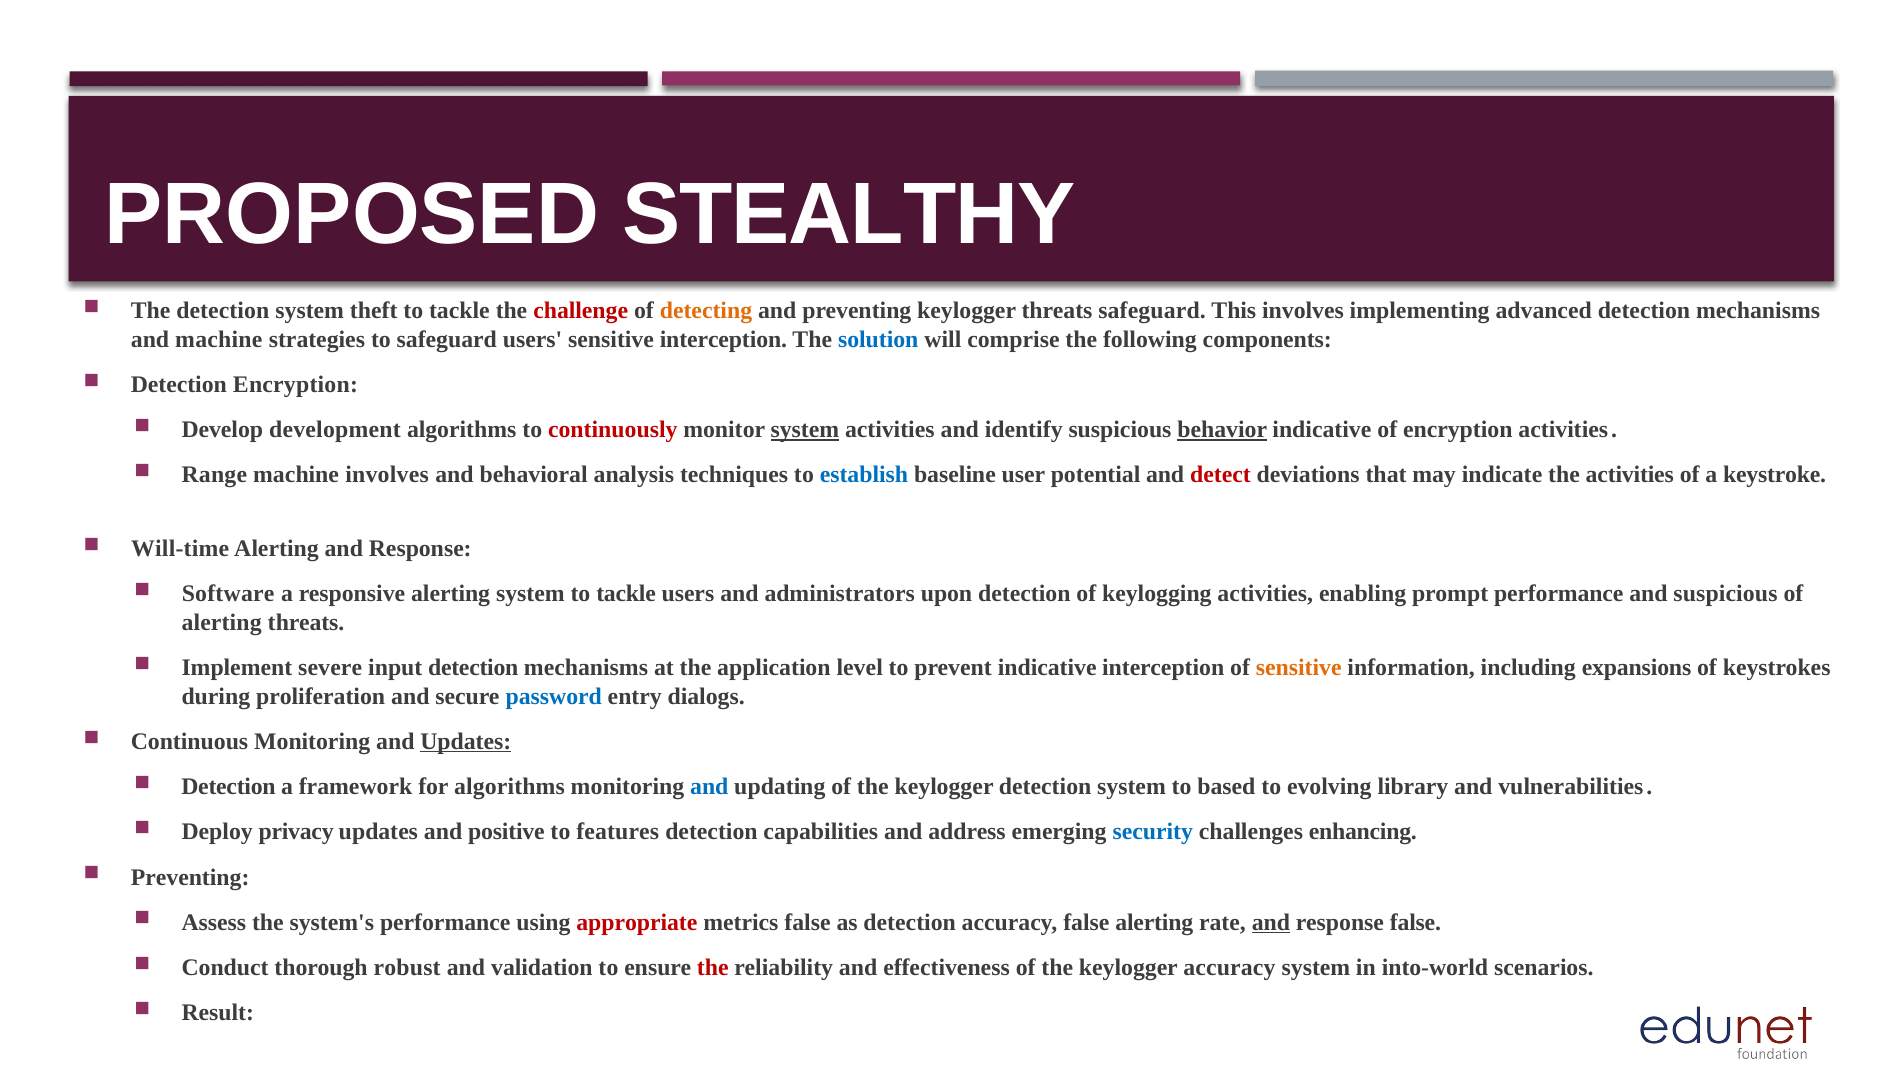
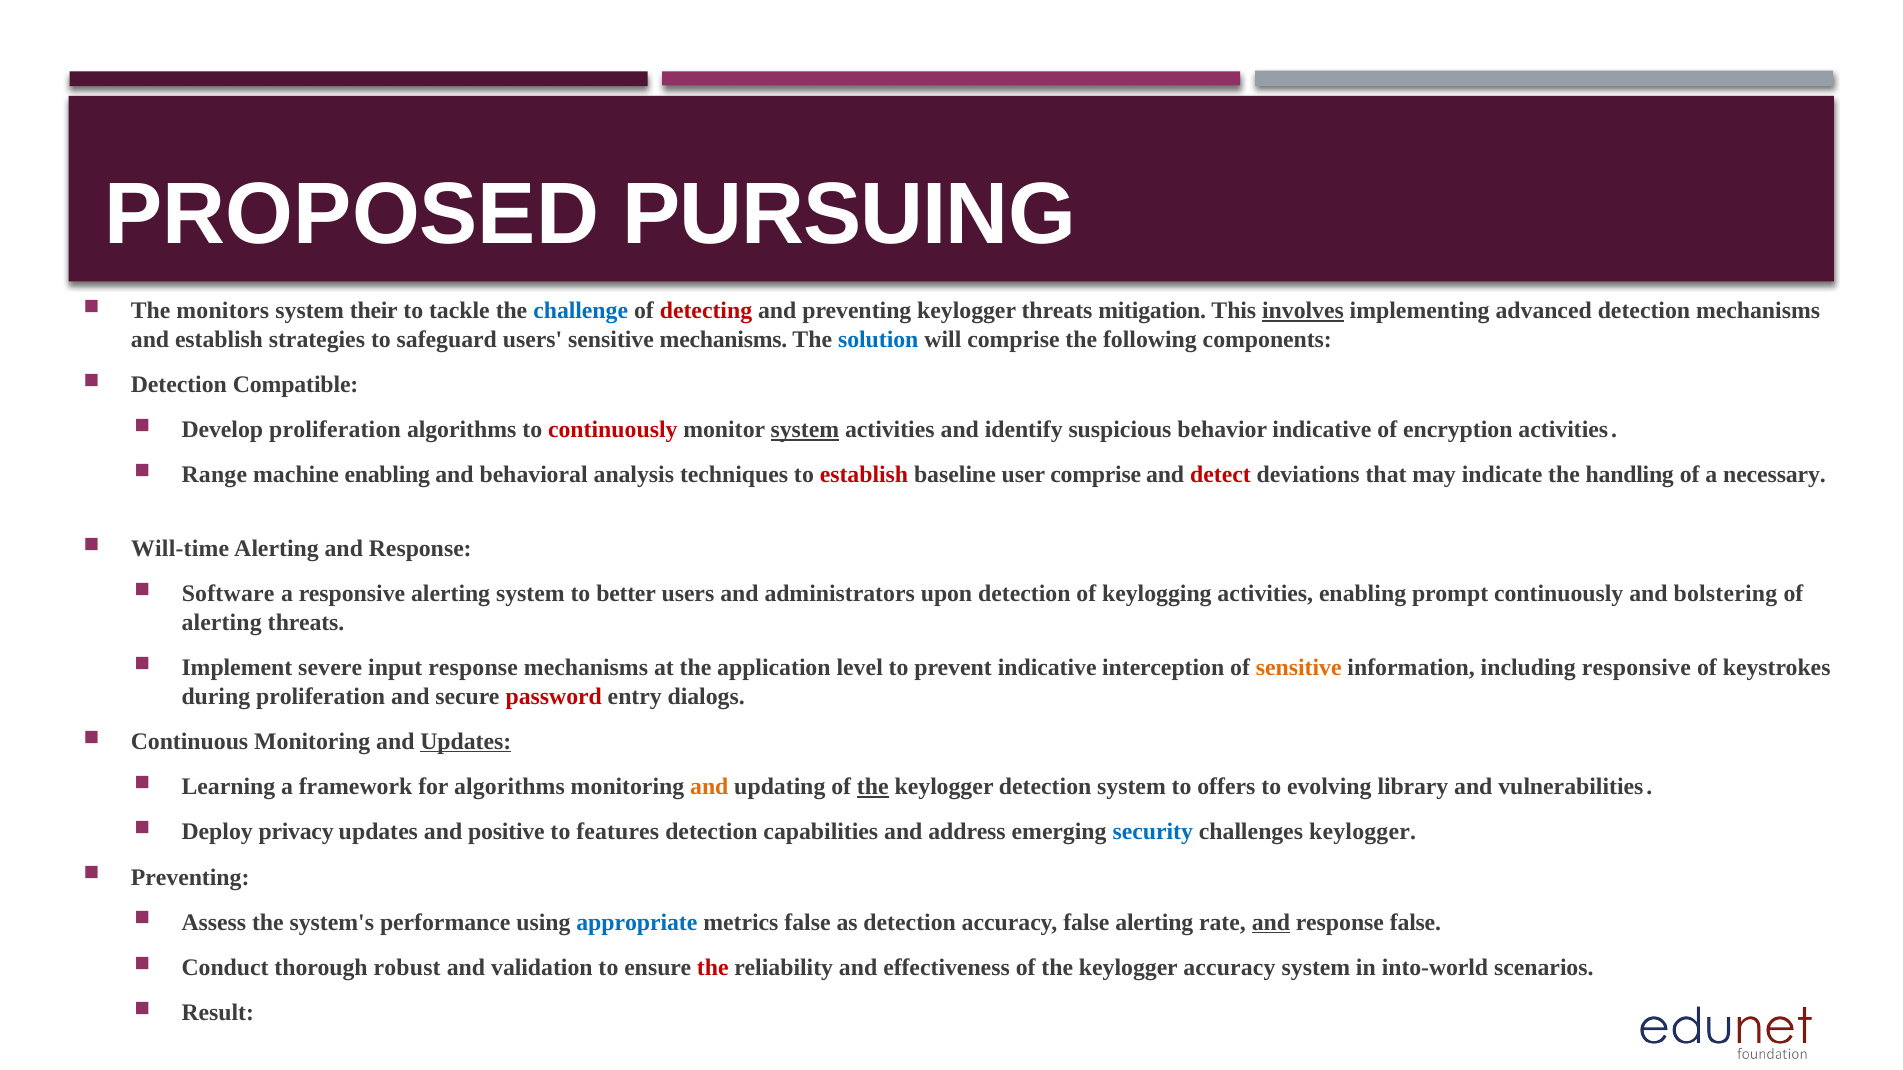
STEALTHY: STEALTHY -> PURSUING (849, 214)
The detection: detection -> monitors (223, 311)
theft: theft -> their (374, 311)
challenge colour: red -> blue (581, 311)
detecting colour: orange -> red (706, 311)
threats safeguard: safeguard -> mitigation (1152, 311)
involves underline: none -> present (1303, 311)
and machine: machine -> establish (219, 340)
sensitive interception: interception -> mechanisms (723, 340)
Detection Encryption: Encryption -> Compatible (296, 385)
Develop development: development -> proliferation (335, 430)
behavior underline: present -> none (1222, 430)
machine involves: involves -> enabling (387, 475)
establish colour: blue -> red (864, 475)
user potential: potential -> comprise (1096, 475)
the activities: activities -> handling (1630, 475)
keystroke: keystroke -> necessary (1775, 475)
system to tackle: tackle -> better (626, 594)
prompt performance: performance -> continuously (1559, 594)
and suspicious: suspicious -> bolstering (1725, 594)
input detection: detection -> response (473, 668)
including expansions: expansions -> responsive (1636, 668)
password colour: blue -> red (554, 697)
Detection: Detection -> Learning (228, 787)
and colour: blue -> orange (709, 787)
the underline: none -> present (873, 787)
based: based -> offers (1226, 787)
challenges enhancing: enhancing -> keylogger (1363, 832)
appropriate colour: red -> blue (637, 923)
